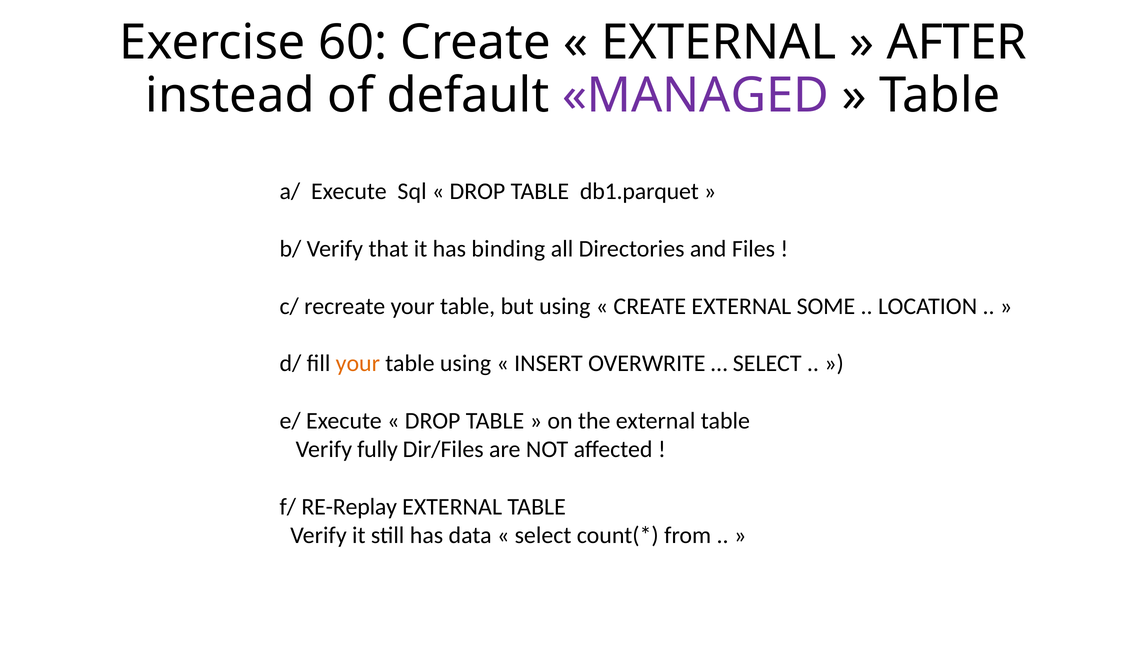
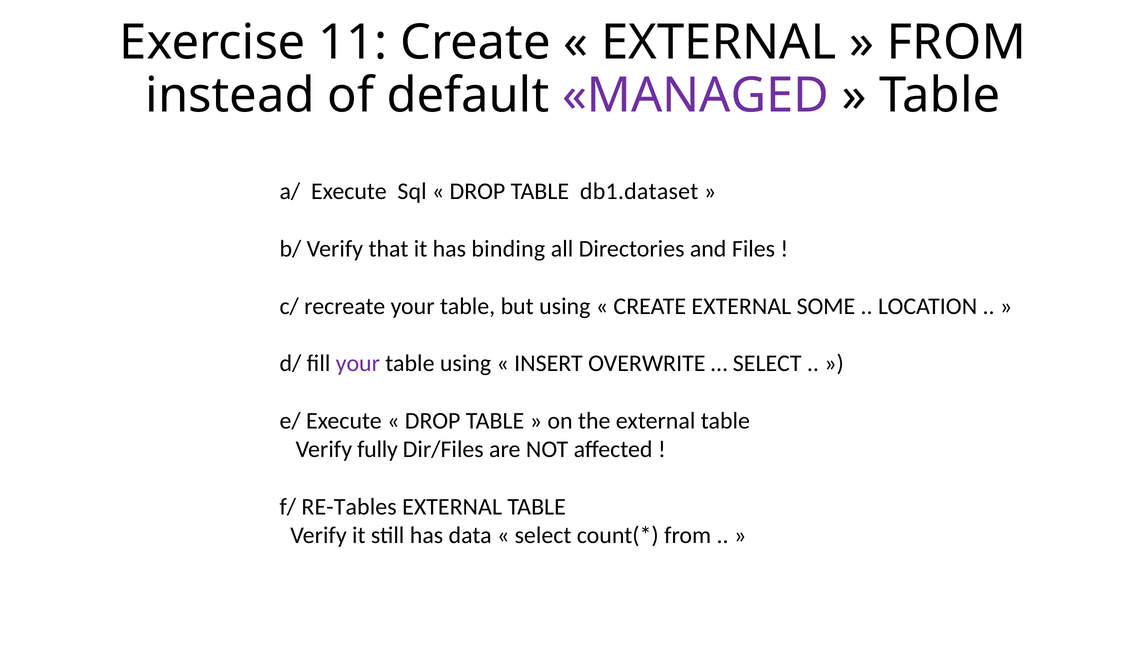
60: 60 -> 11 (353, 43)
AFTER: AFTER -> FROM (956, 43)
db1.parquet: db1.parquet -> db1.dataset (639, 191)
your colour: orange -> purple (358, 364)
RE-Replay: RE-Replay -> RE-Tables (349, 507)
